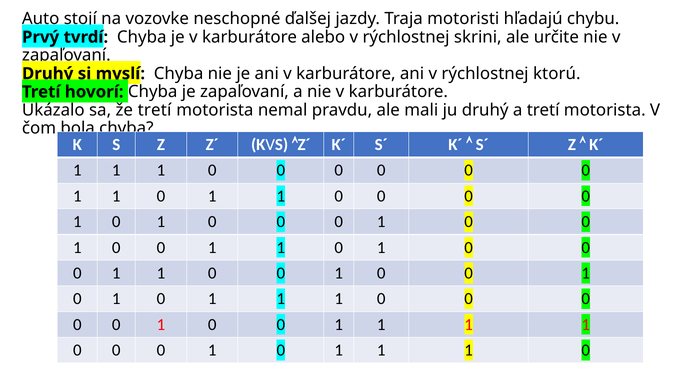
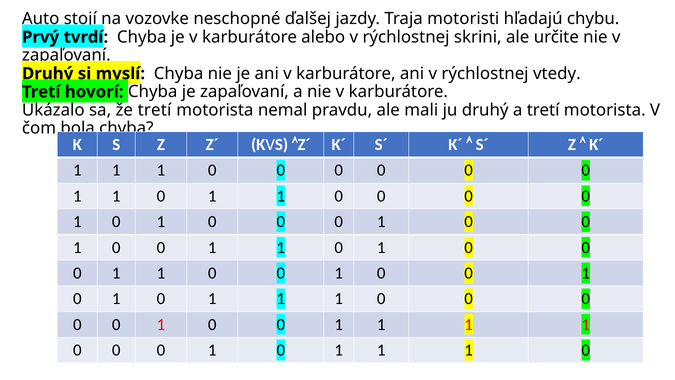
ktorú: ktorú -> vtedy (557, 74)
